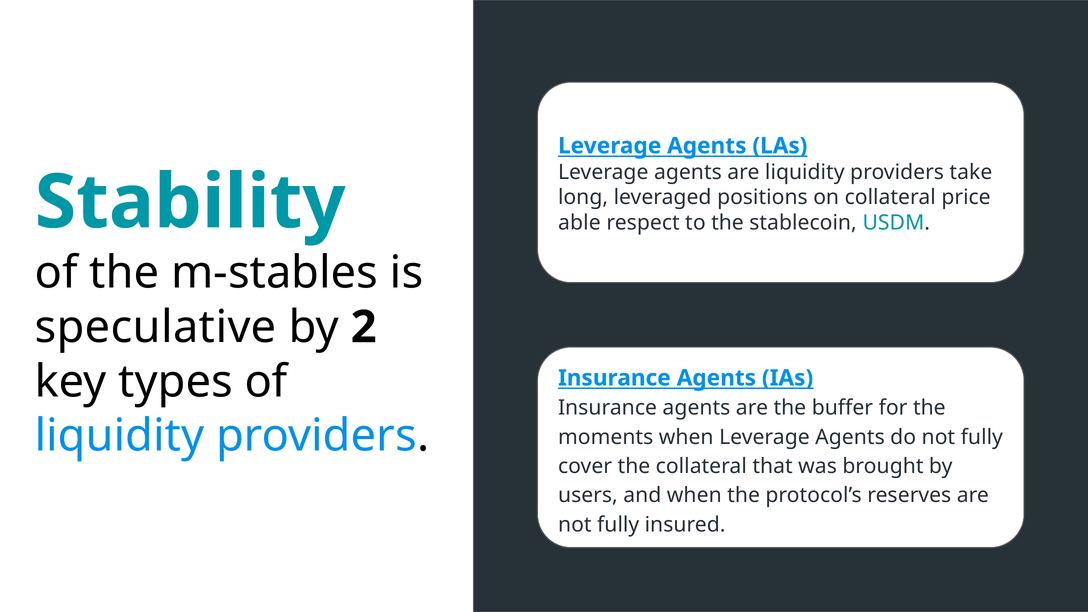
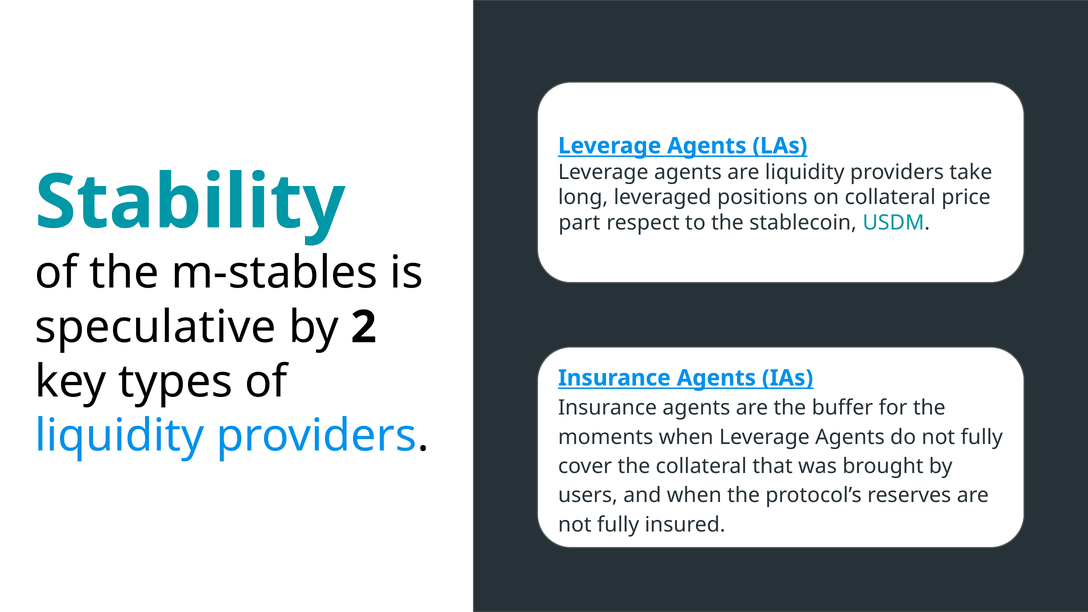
able: able -> part (579, 223)
